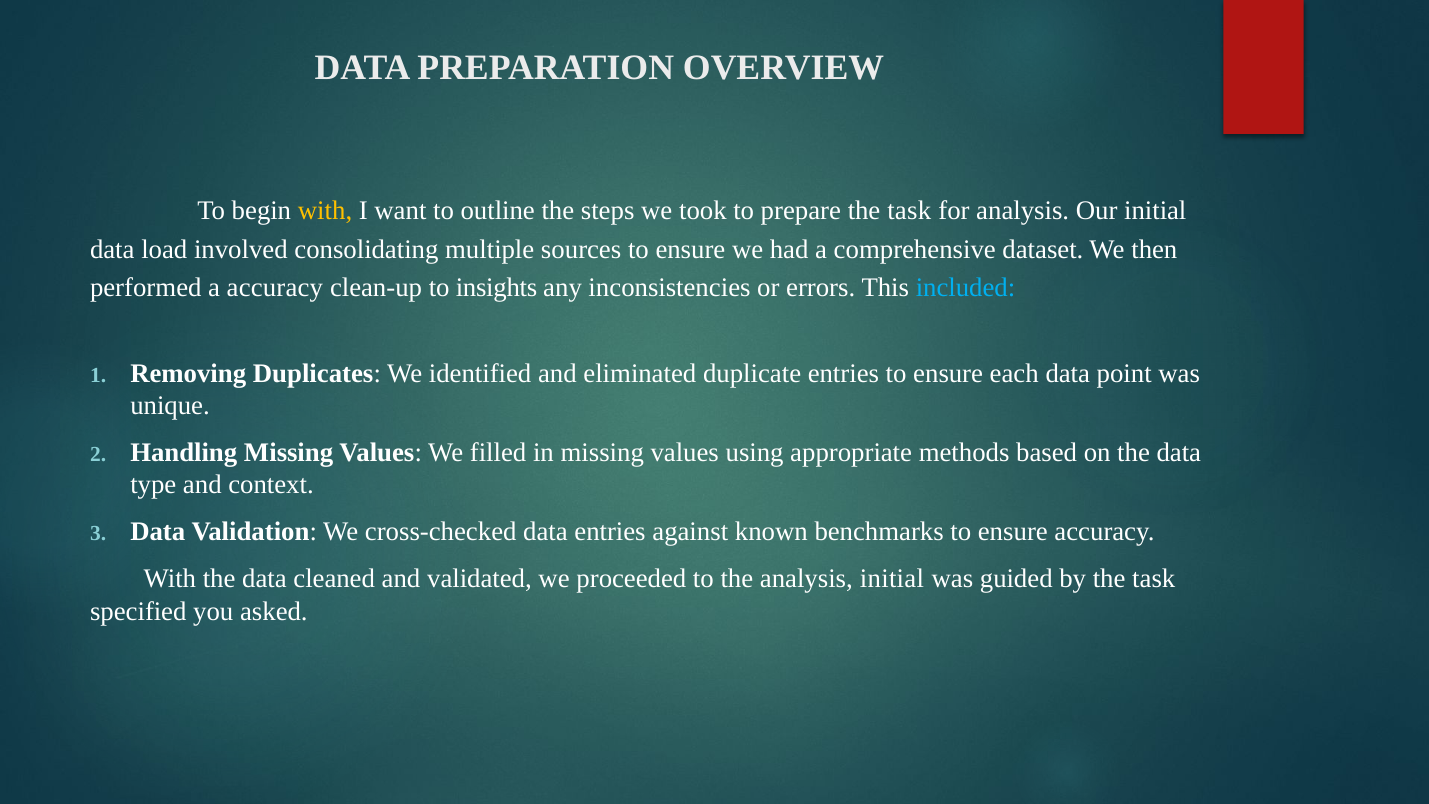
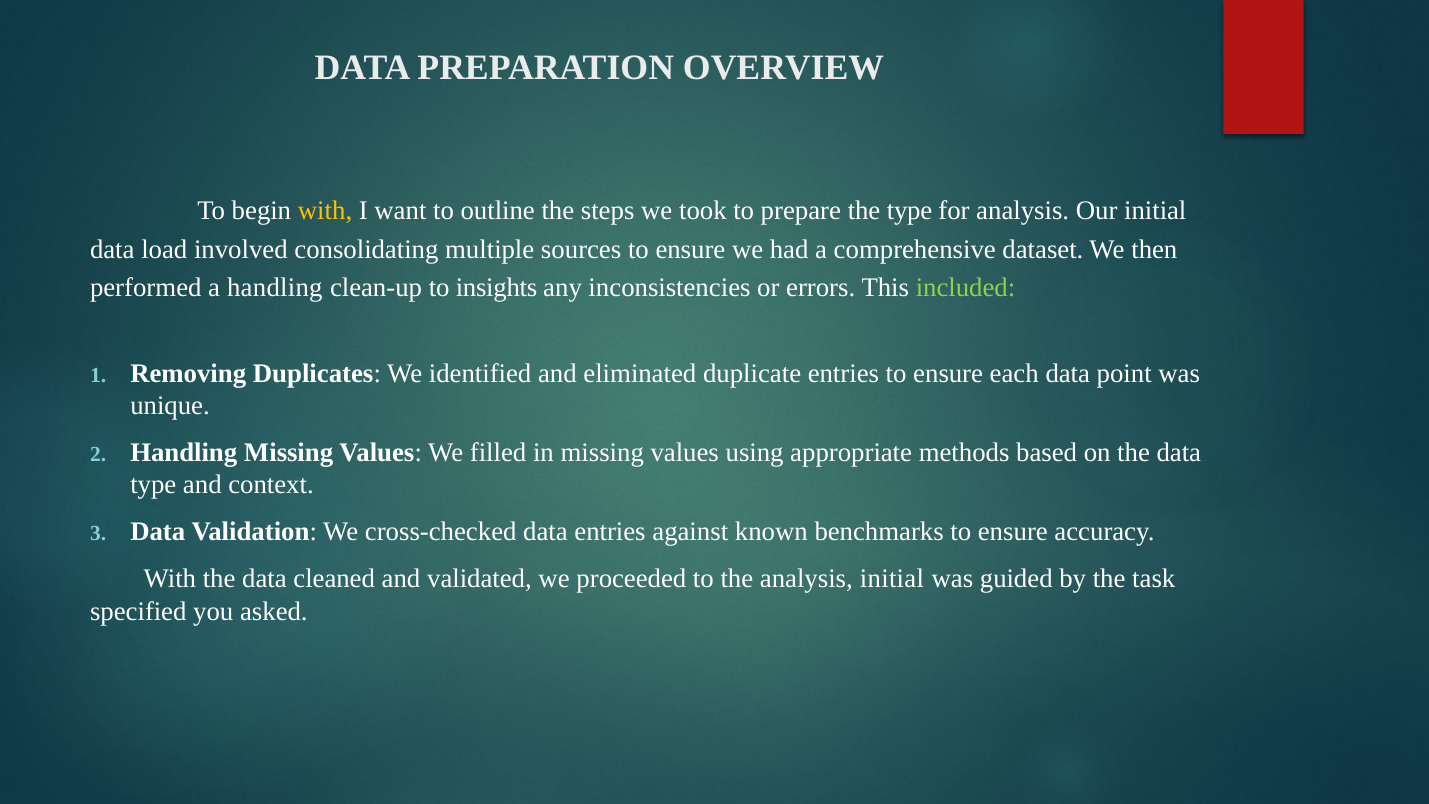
prepare the task: task -> type (909, 210)
a accuracy: accuracy -> handling (275, 288)
included colour: light blue -> light green (966, 288)
